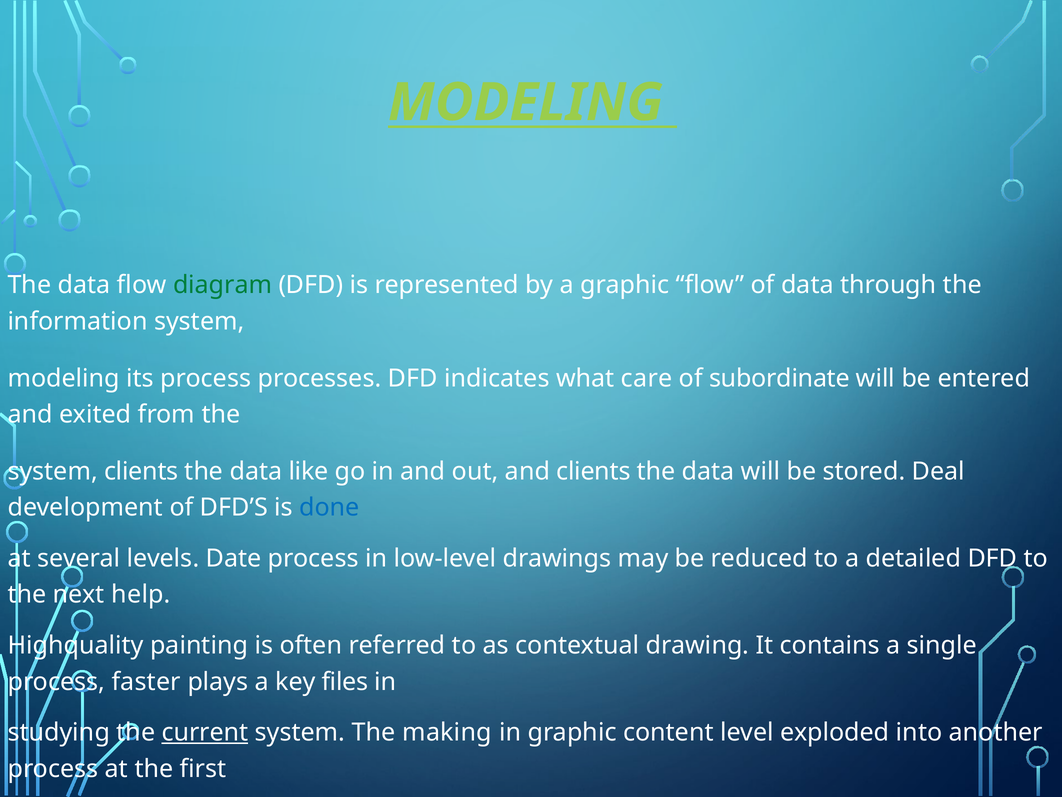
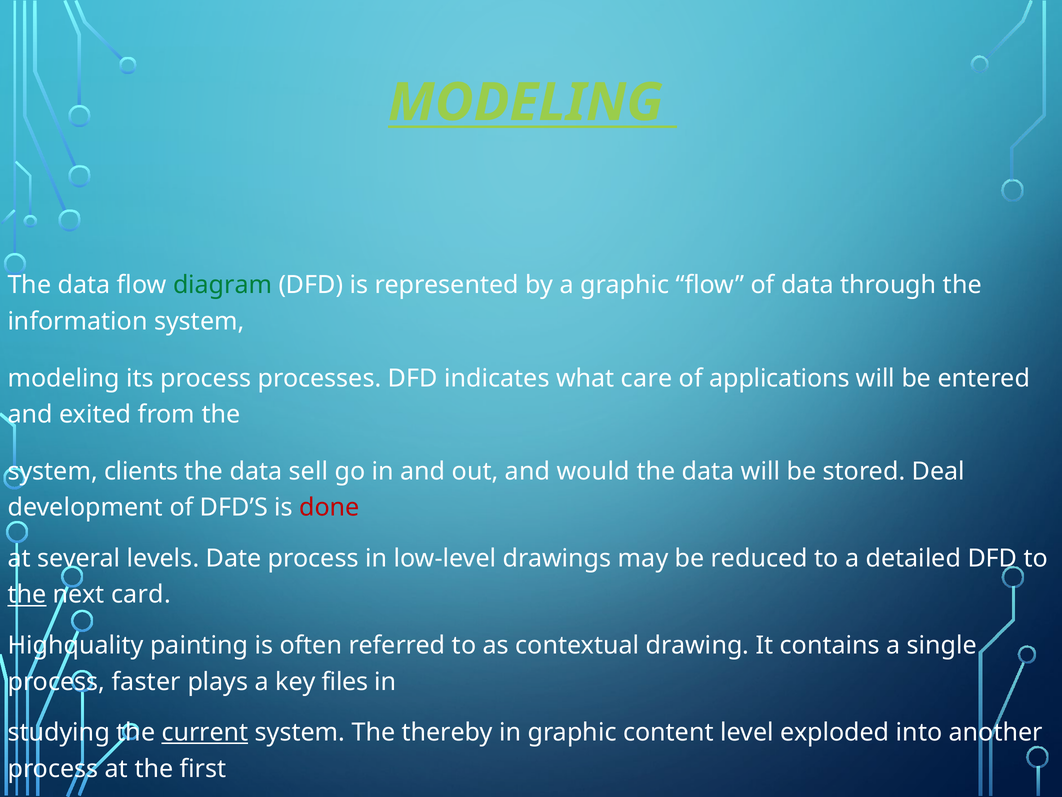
subordinate: subordinate -> applications (779, 378)
like: like -> sell (308, 471)
and clients: clients -> would (593, 471)
done colour: blue -> red (329, 507)
the underline: none -> present (27, 594)
help: help -> card (141, 594)
making: making -> thereby (447, 732)
